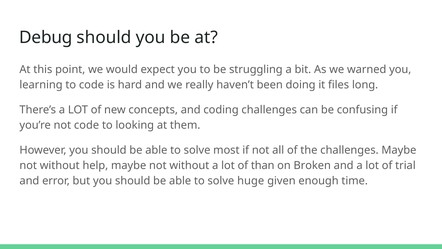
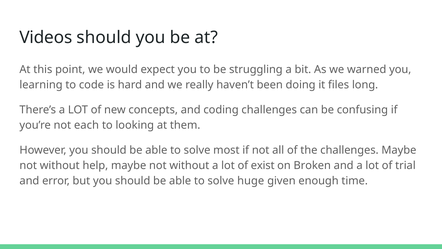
Debug: Debug -> Videos (46, 37)
not code: code -> each (87, 125)
than: than -> exist (263, 165)
